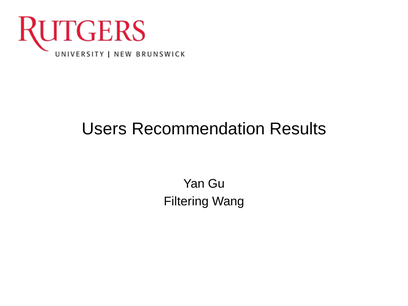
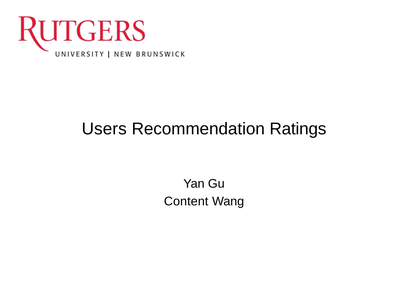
Results: Results -> Ratings (298, 129)
Filtering: Filtering -> Content (186, 201)
